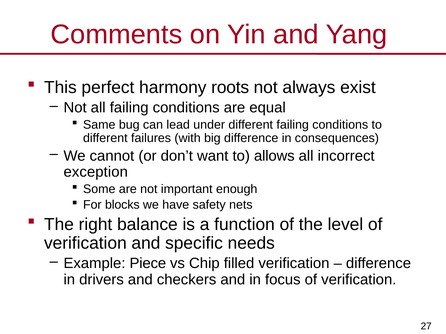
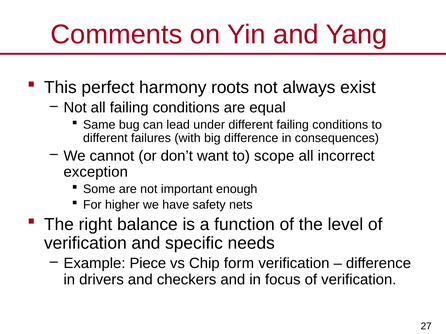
allows: allows -> scope (274, 156)
blocks: blocks -> higher (122, 205)
filled: filled -> form (239, 264)
